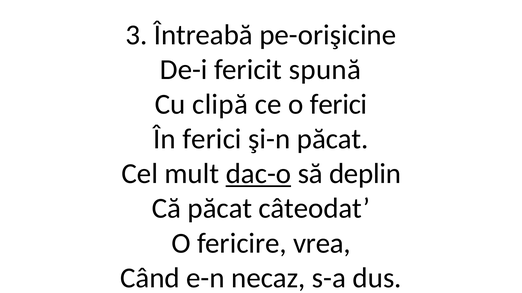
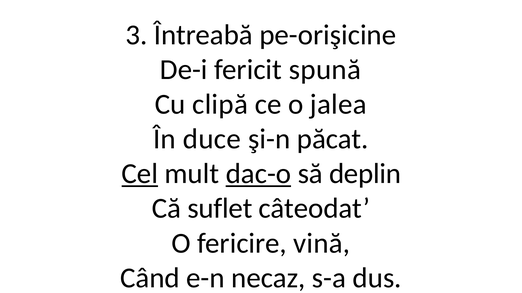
o ferici: ferici -> jalea (338, 104)
În ferici: ferici -> duce (212, 139)
Cel underline: none -> present (140, 174)
Că păcat: păcat -> suflet (220, 209)
vrea: vrea -> vină (322, 244)
